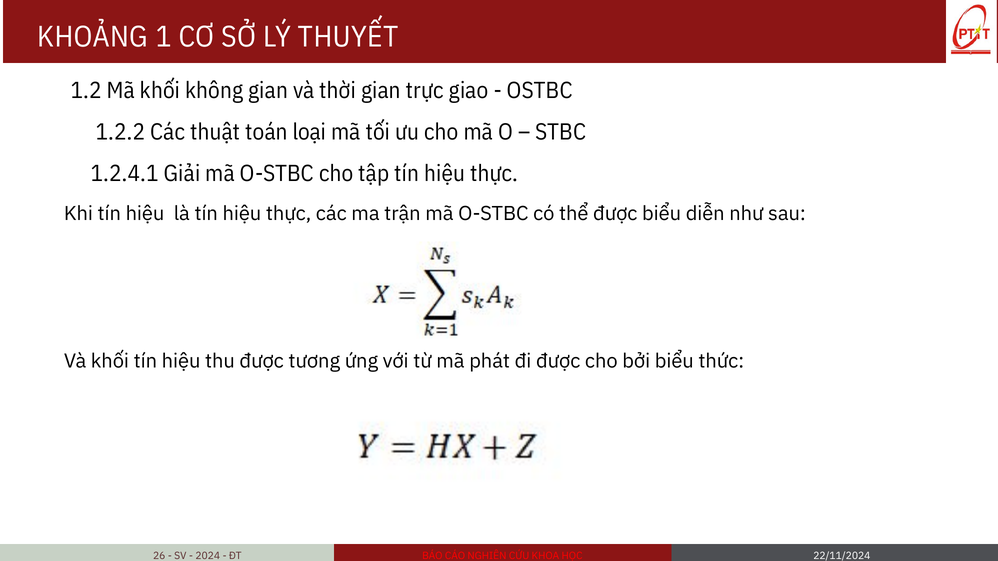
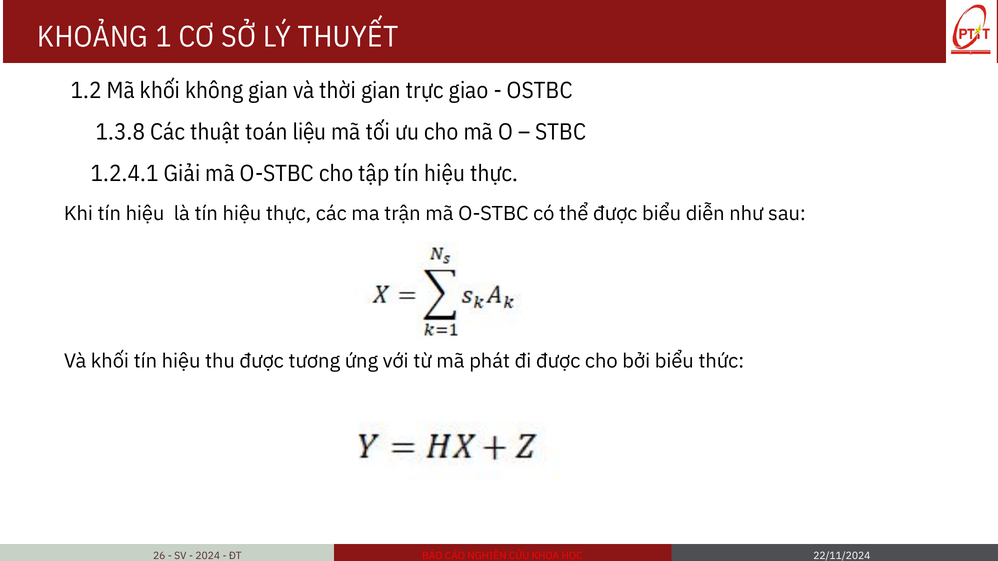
1.2.2: 1.2.2 -> 1.3.8 (120, 132)
loại: loại -> liệu (309, 132)
